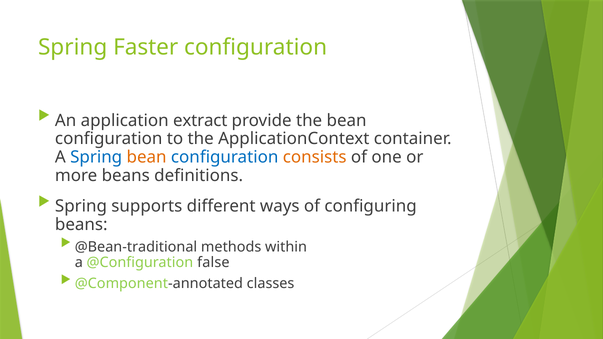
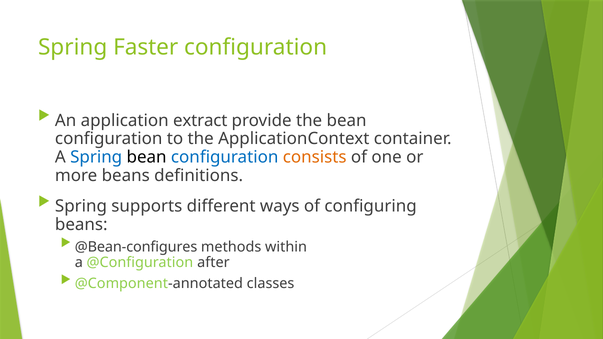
bean colour: orange -> black (147, 157)
@Bean-traditional: @Bean-traditional -> @Bean-configures (136, 247)
false: false -> after (213, 263)
